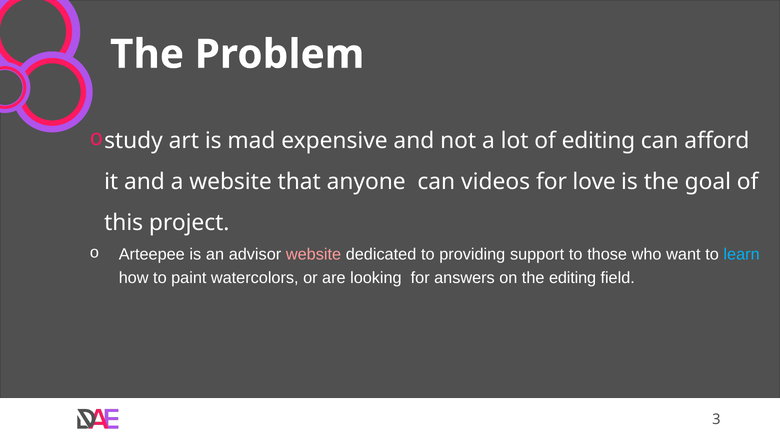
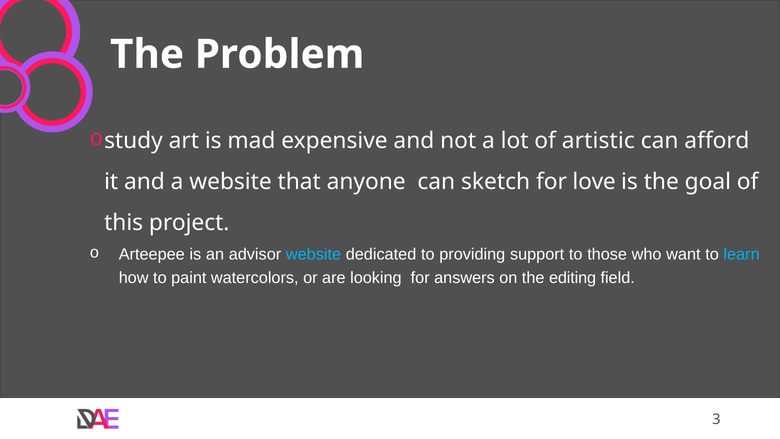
of editing: editing -> artistic (598, 141)
videos: videos -> sketch (496, 182)
website colour: pink -> light blue (314, 254)
